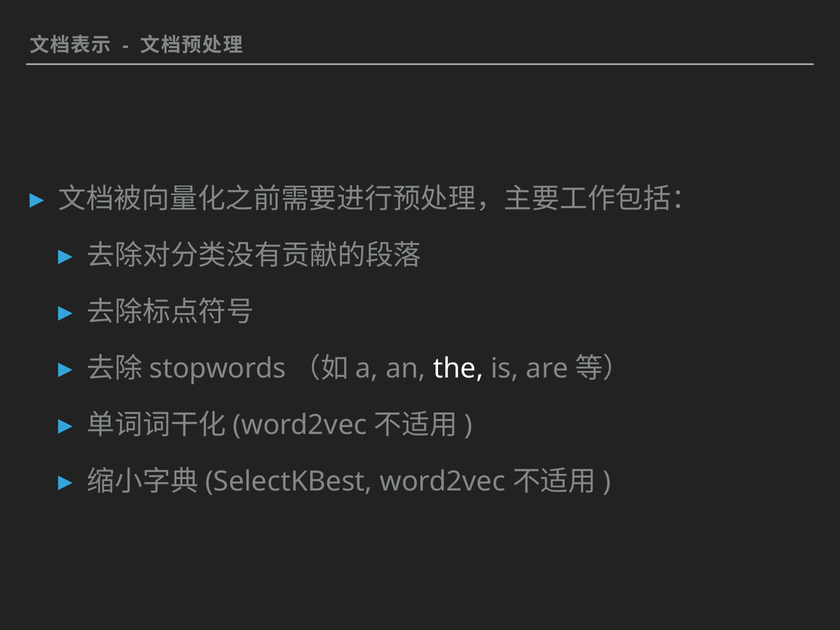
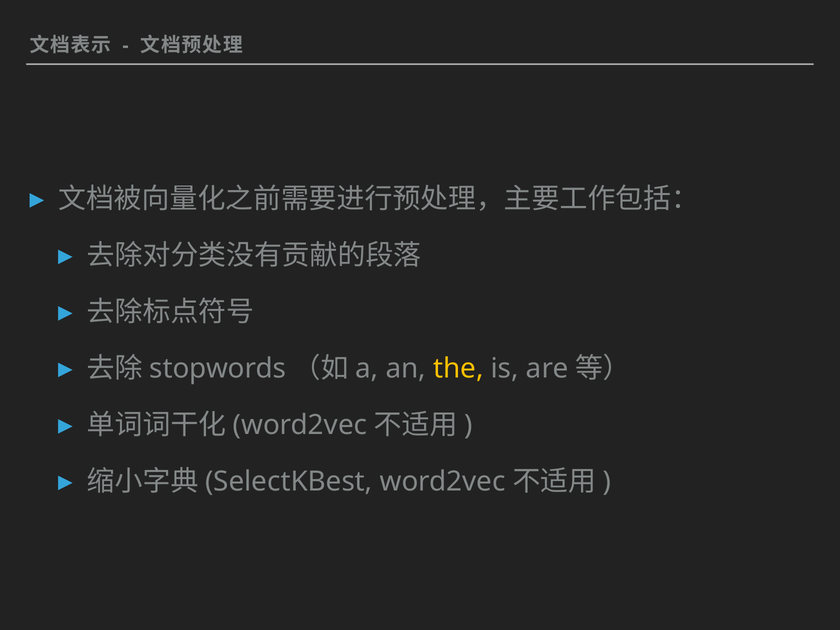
the colour: white -> yellow (458, 368)
